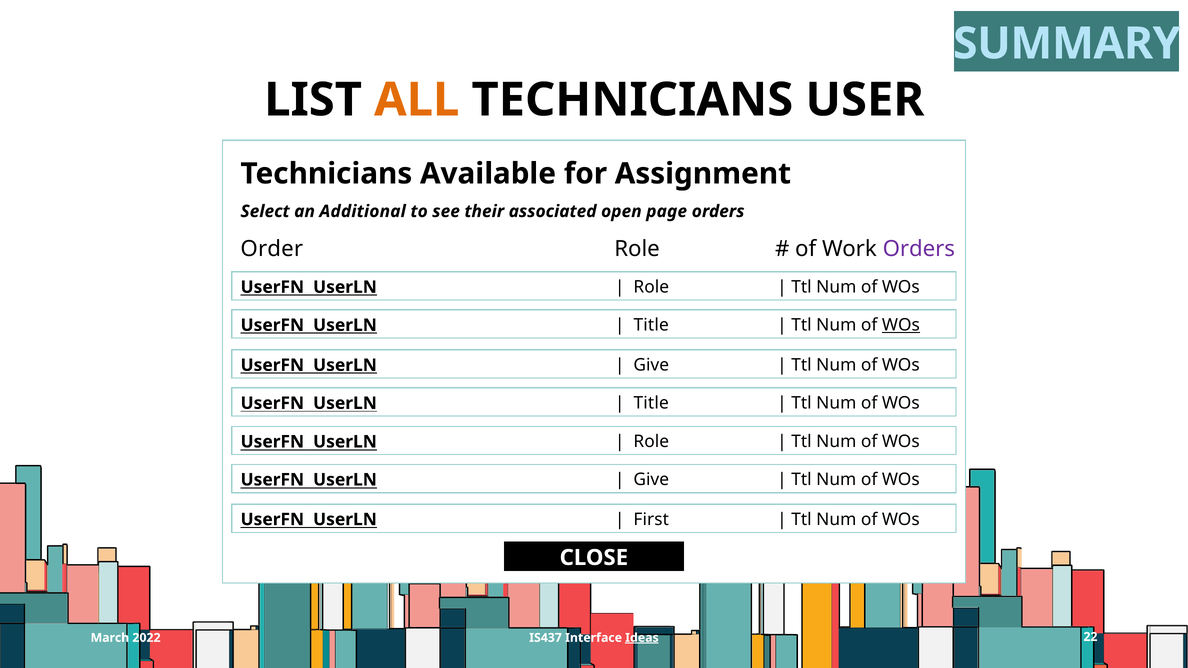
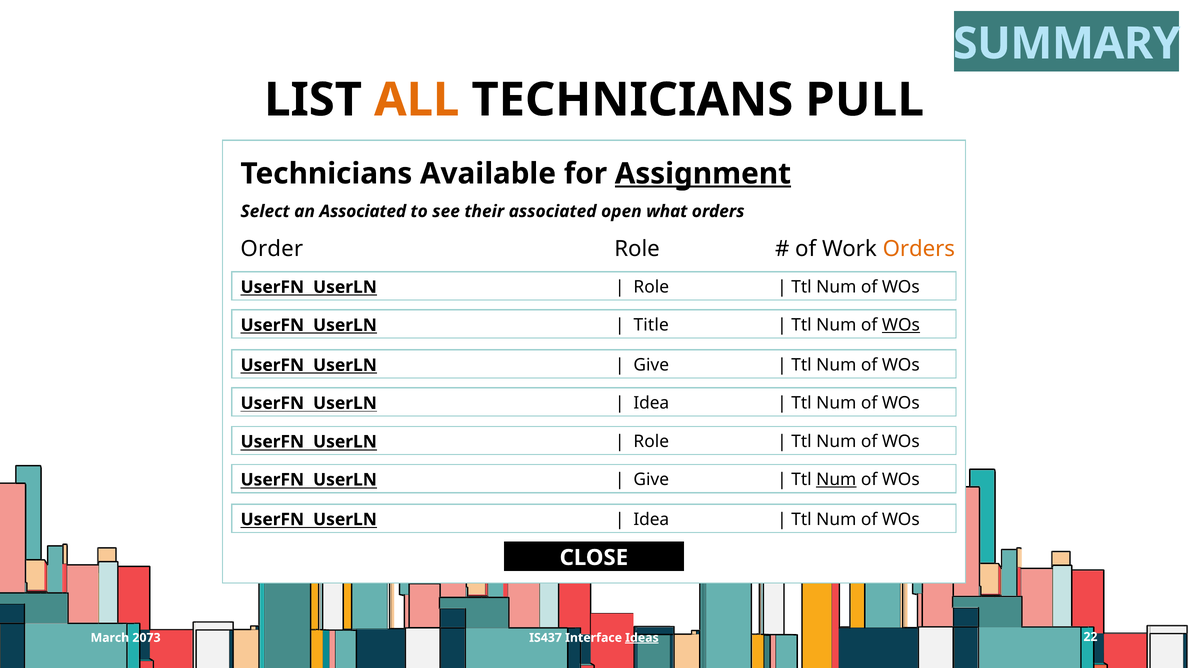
USER: USER -> PULL (865, 100)
Assignment underline: none -> present (703, 174)
an Additional: Additional -> Associated (363, 211)
page: page -> what (667, 211)
Orders colour: purple -> orange (919, 249)
Title: Title -> Idea (651, 403)
Num underline: none -> present (836, 480)
First: First -> Idea (651, 520)
2022: 2022 -> 2073 (146, 638)
